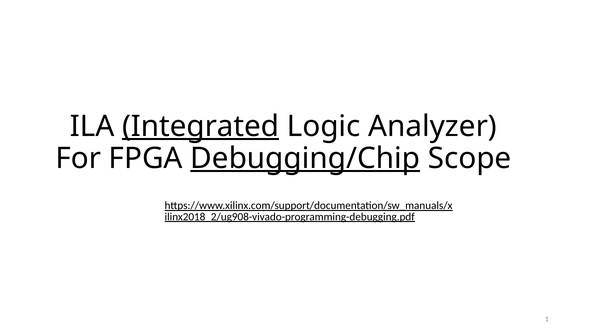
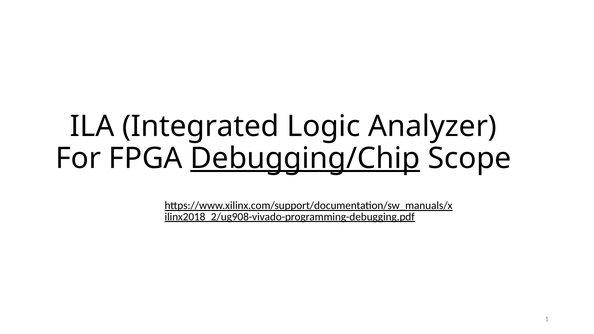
Integrated underline: present -> none (201, 126)
